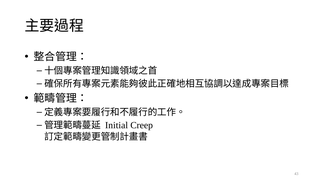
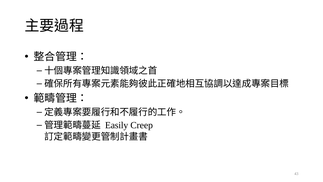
Initial: Initial -> Easily (117, 125)
